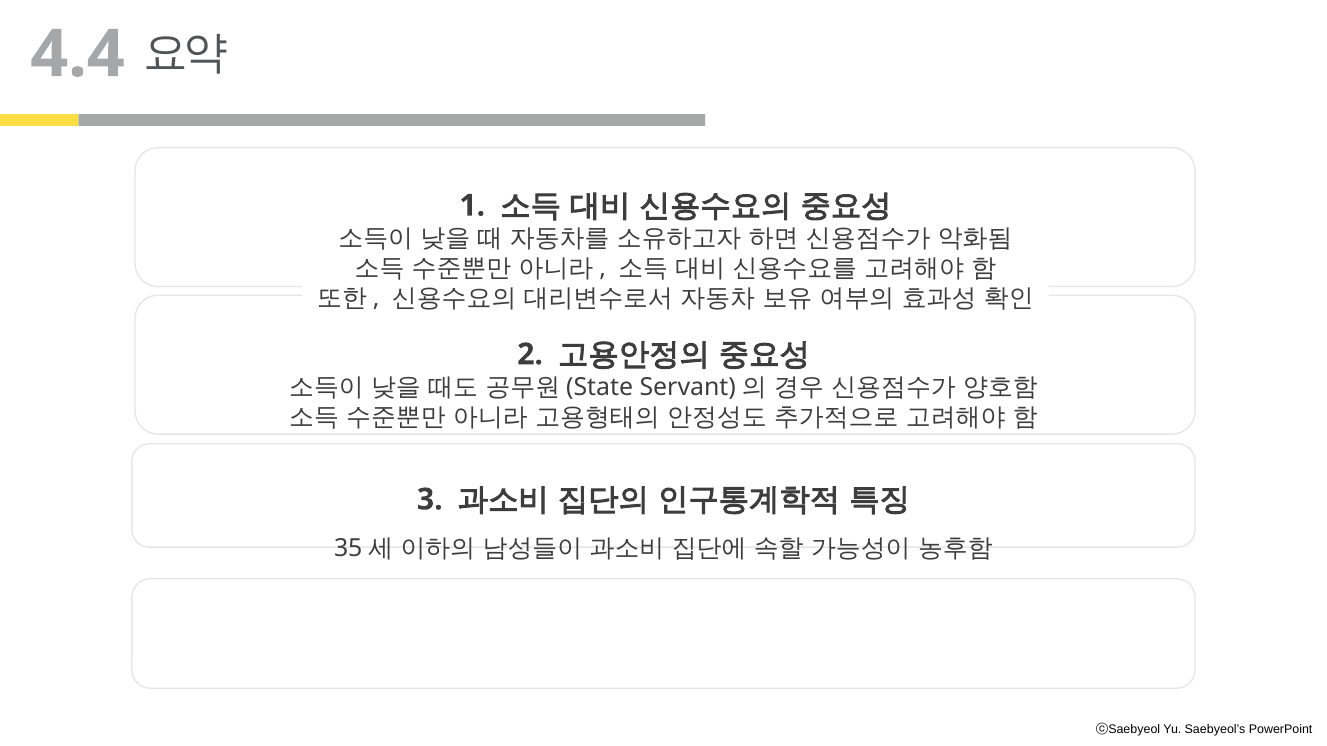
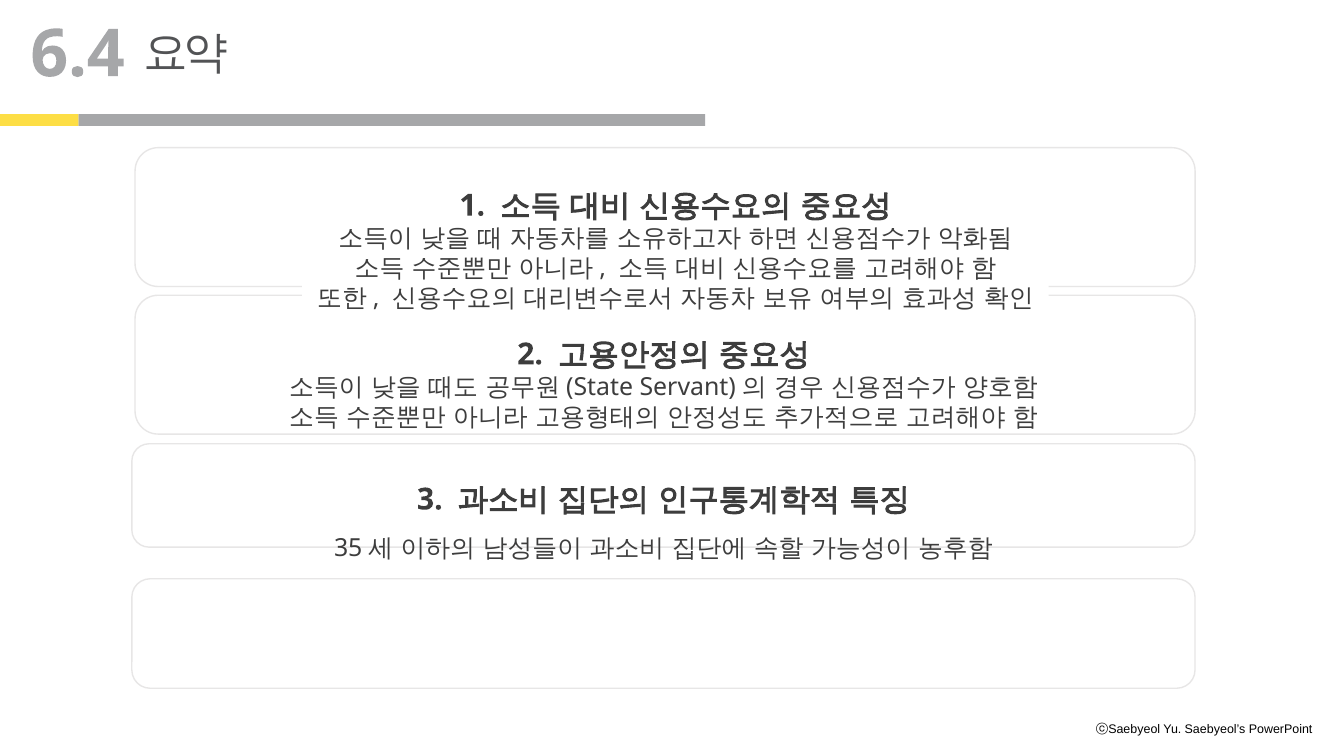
4.4: 4.4 -> 6.4 (78, 54)
